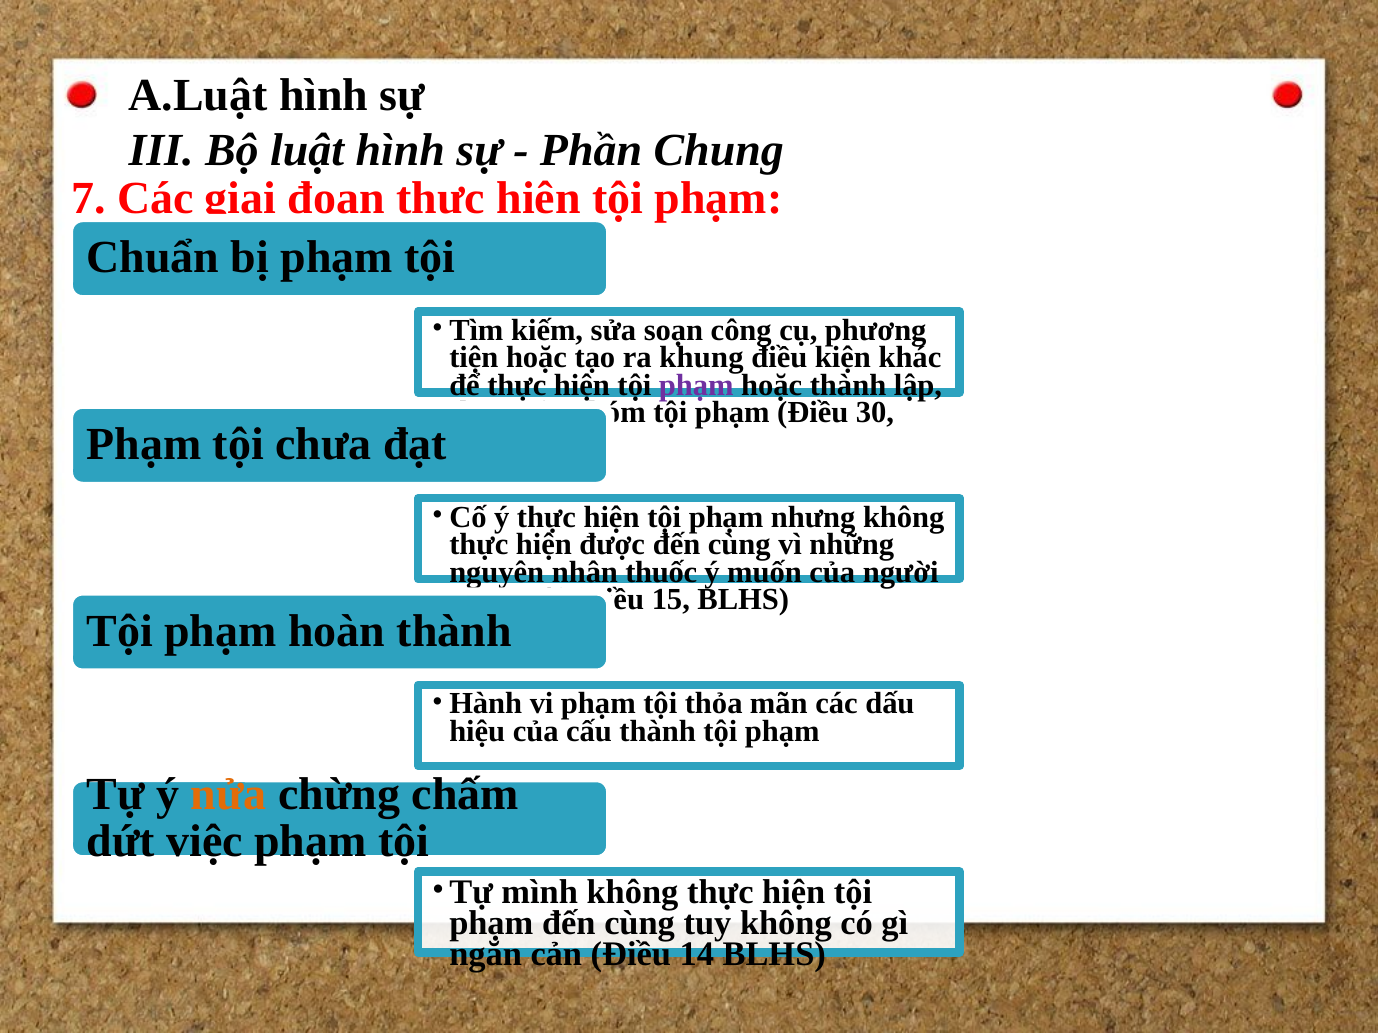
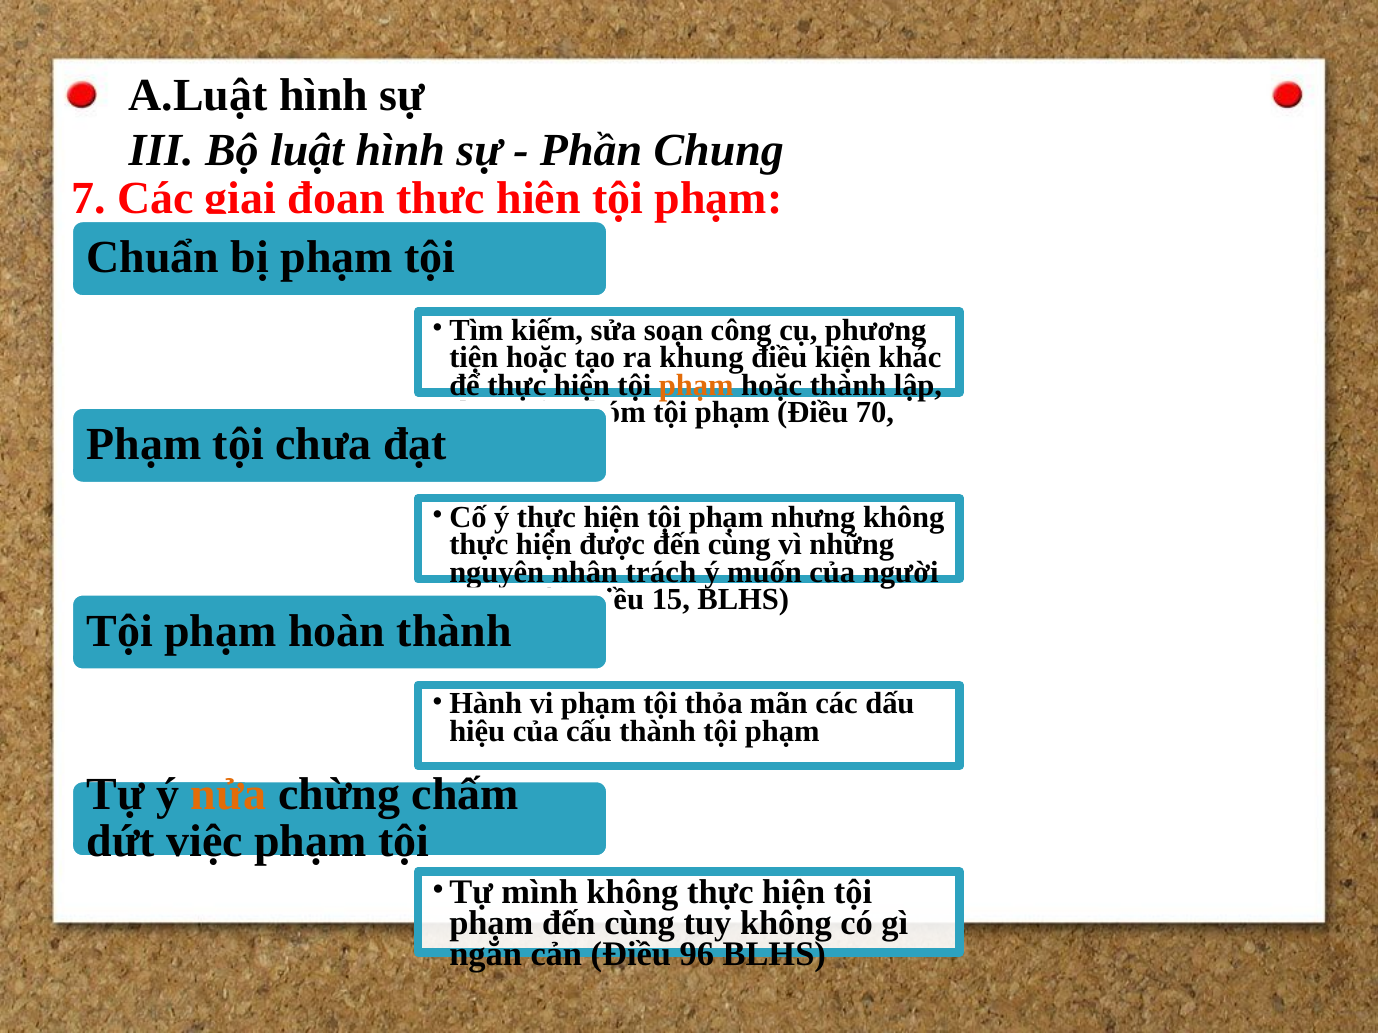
phạm colour: purple -> orange (696, 386)
30: 30 -> 70 (875, 413)
thuốc: thuốc -> trách (661, 572)
14: 14 -> 96 (697, 954)
